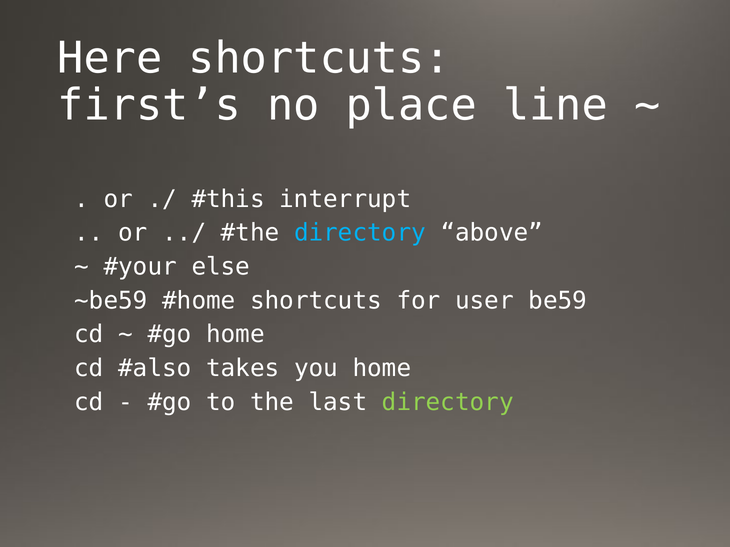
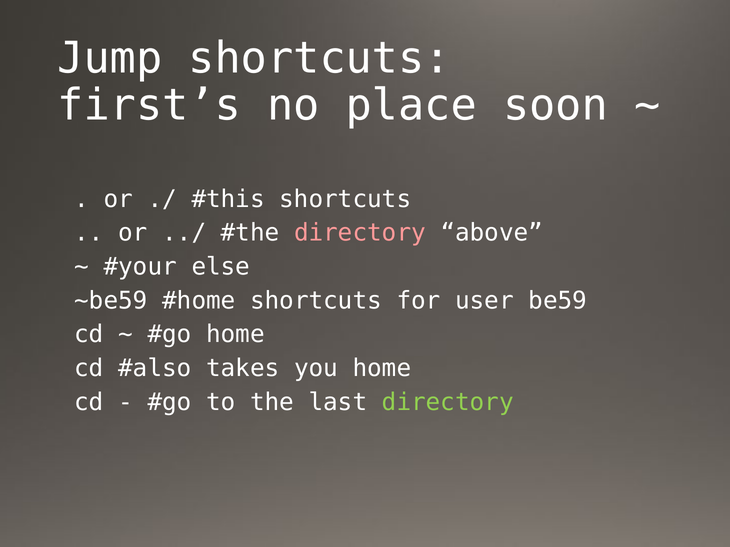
Here: Here -> Jump (110, 58)
line: line -> soon (555, 105)
interrupt: interrupt -> shortcuts (345, 199)
directory colour: light blue -> pink (360, 233)
